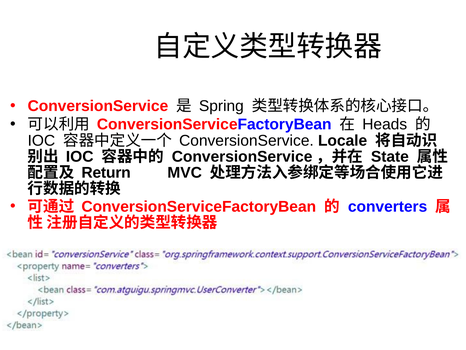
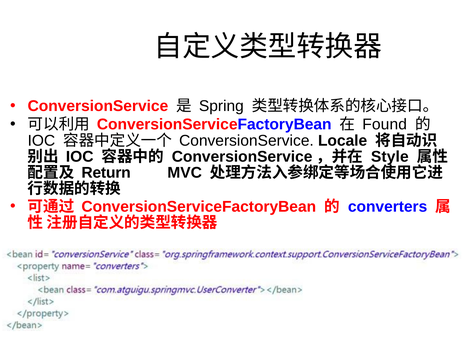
Heads: Heads -> Found (385, 124)
State: State -> Style (390, 156)
